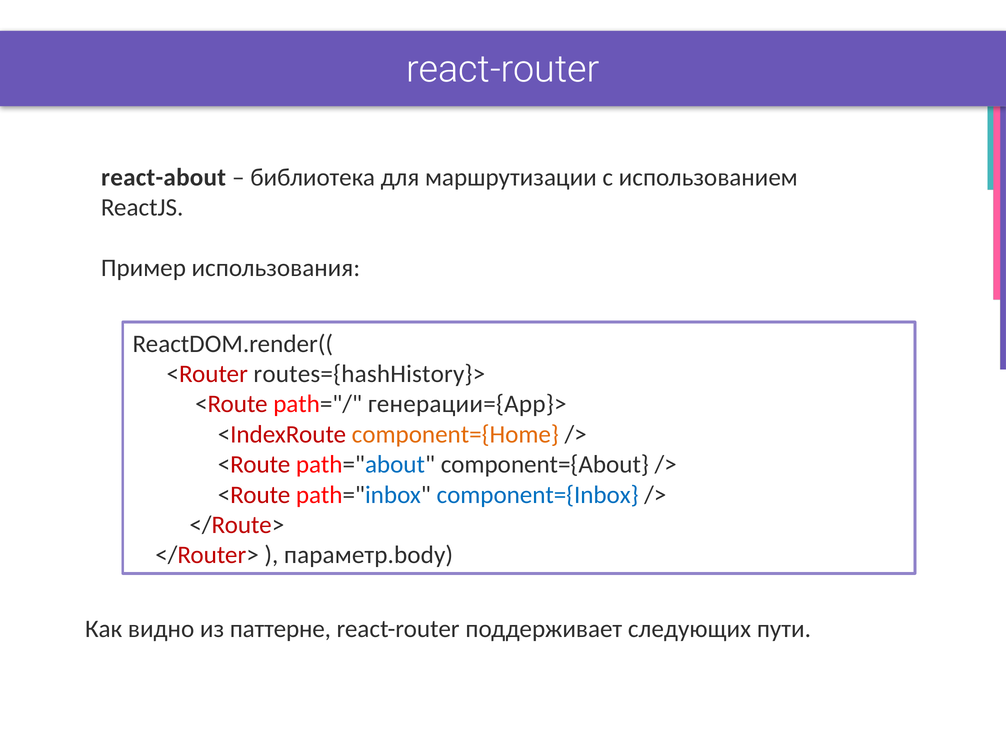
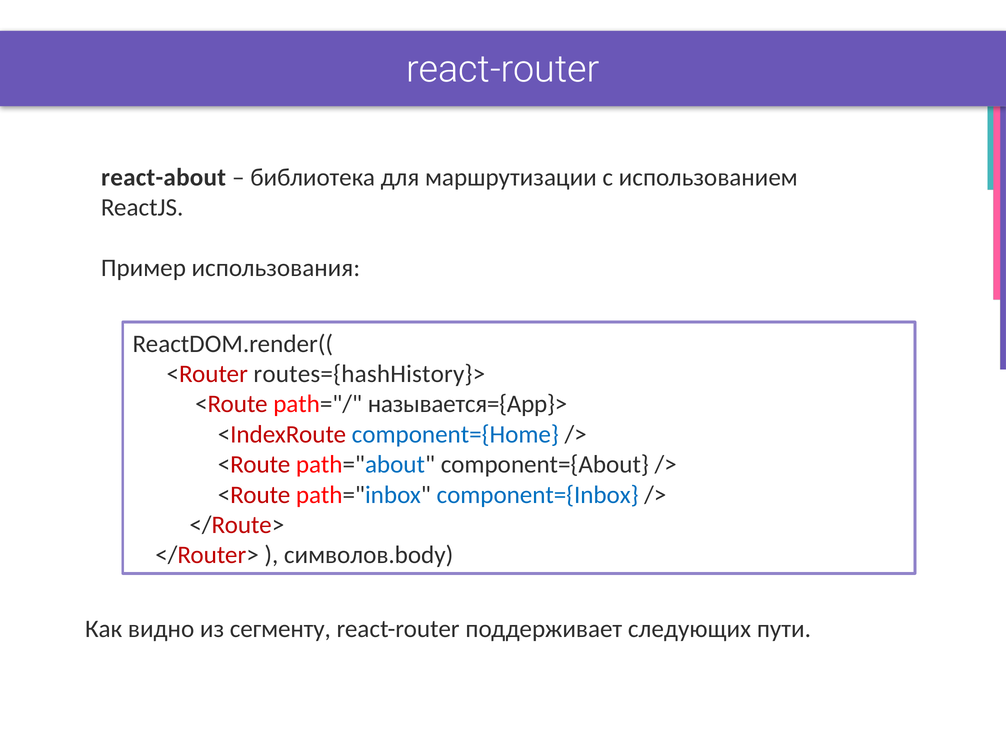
генерации={App}>: генерации={App}> -> называется={App}> (467, 404)
component={Home colour: orange -> blue (455, 434)
параметр.body: параметр.body -> символов.body (369, 555)
паттерне: паттерне -> сегменту (280, 629)
